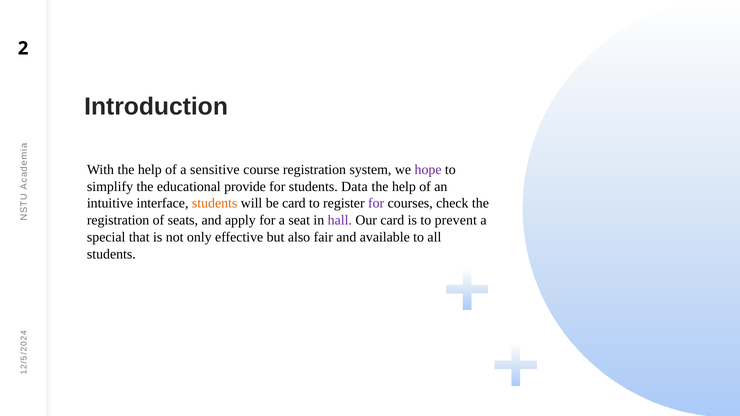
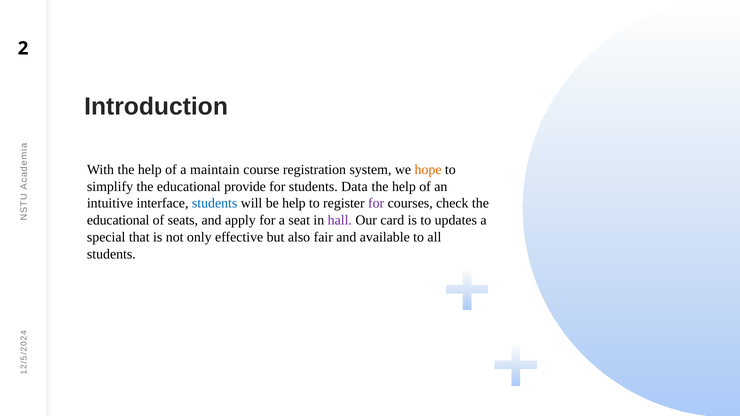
sensitive: sensitive -> maintain (215, 170)
hope colour: purple -> orange (428, 170)
students colour: orange -> blue (215, 203)
be card: card -> help (294, 203)
registration: registration -> educational (118, 220)
prevent: prevent -> updates (456, 220)
